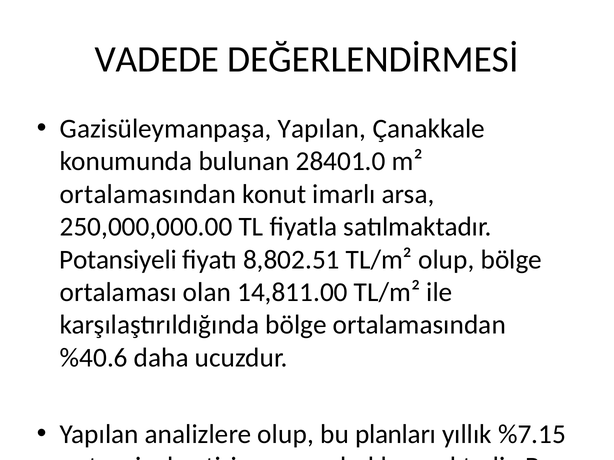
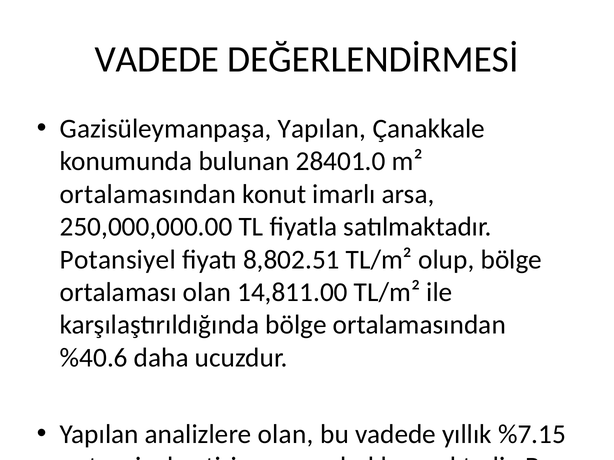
Potansiyeli: Potansiyeli -> Potansiyel (118, 260)
analizlere olup: olup -> olan (286, 435)
bu planları: planları -> vadede (396, 435)
